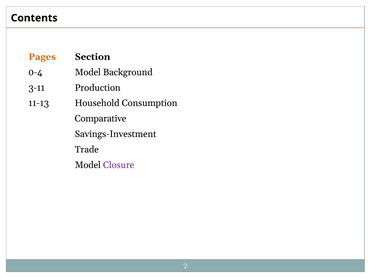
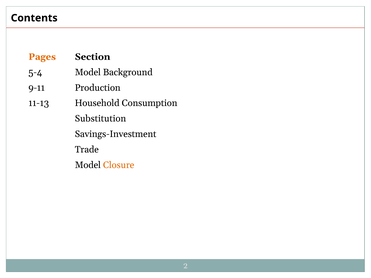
0-4: 0-4 -> 5-4 (35, 72)
3-11: 3-11 -> 9-11 (37, 88)
Comparative: Comparative -> Substitution (100, 119)
Closure colour: purple -> orange (119, 165)
